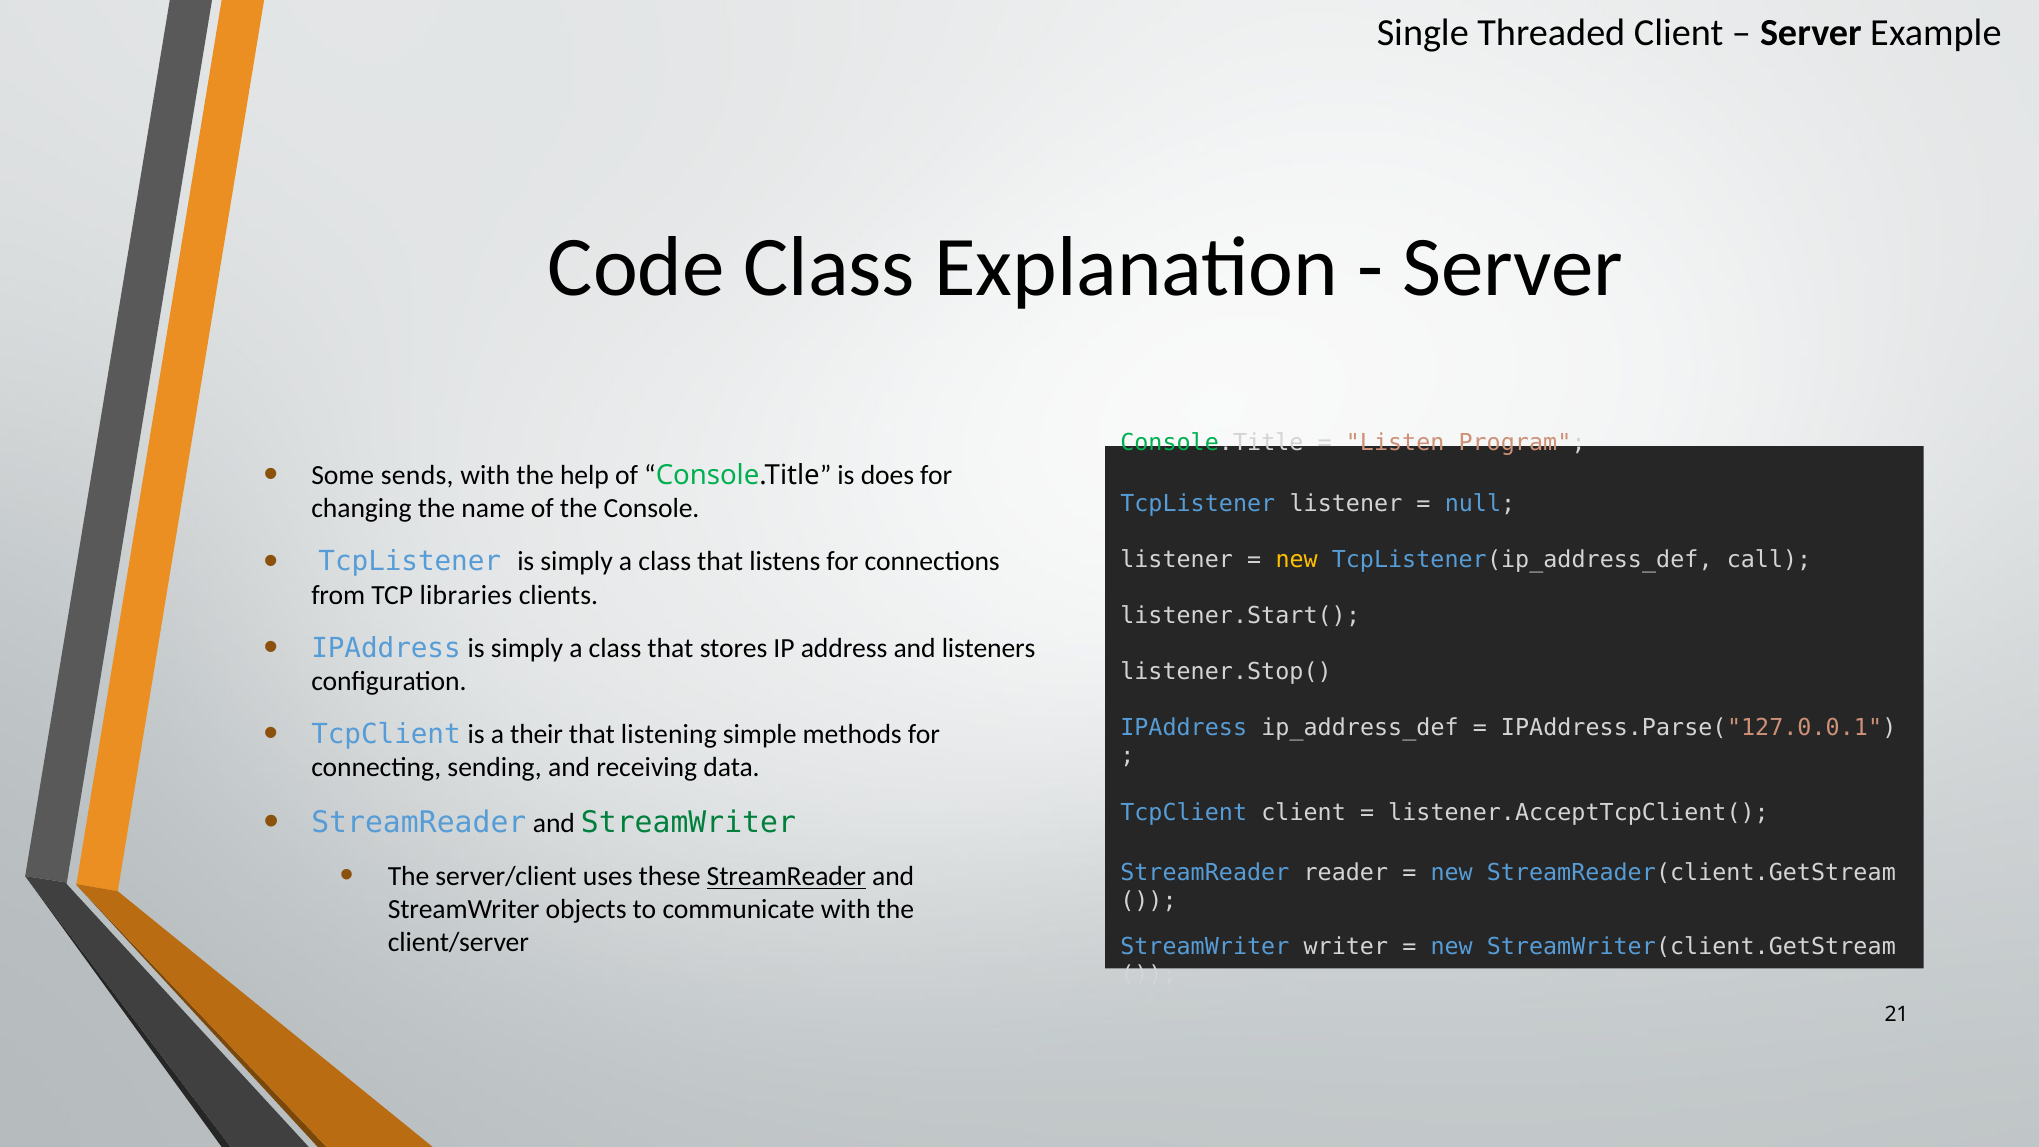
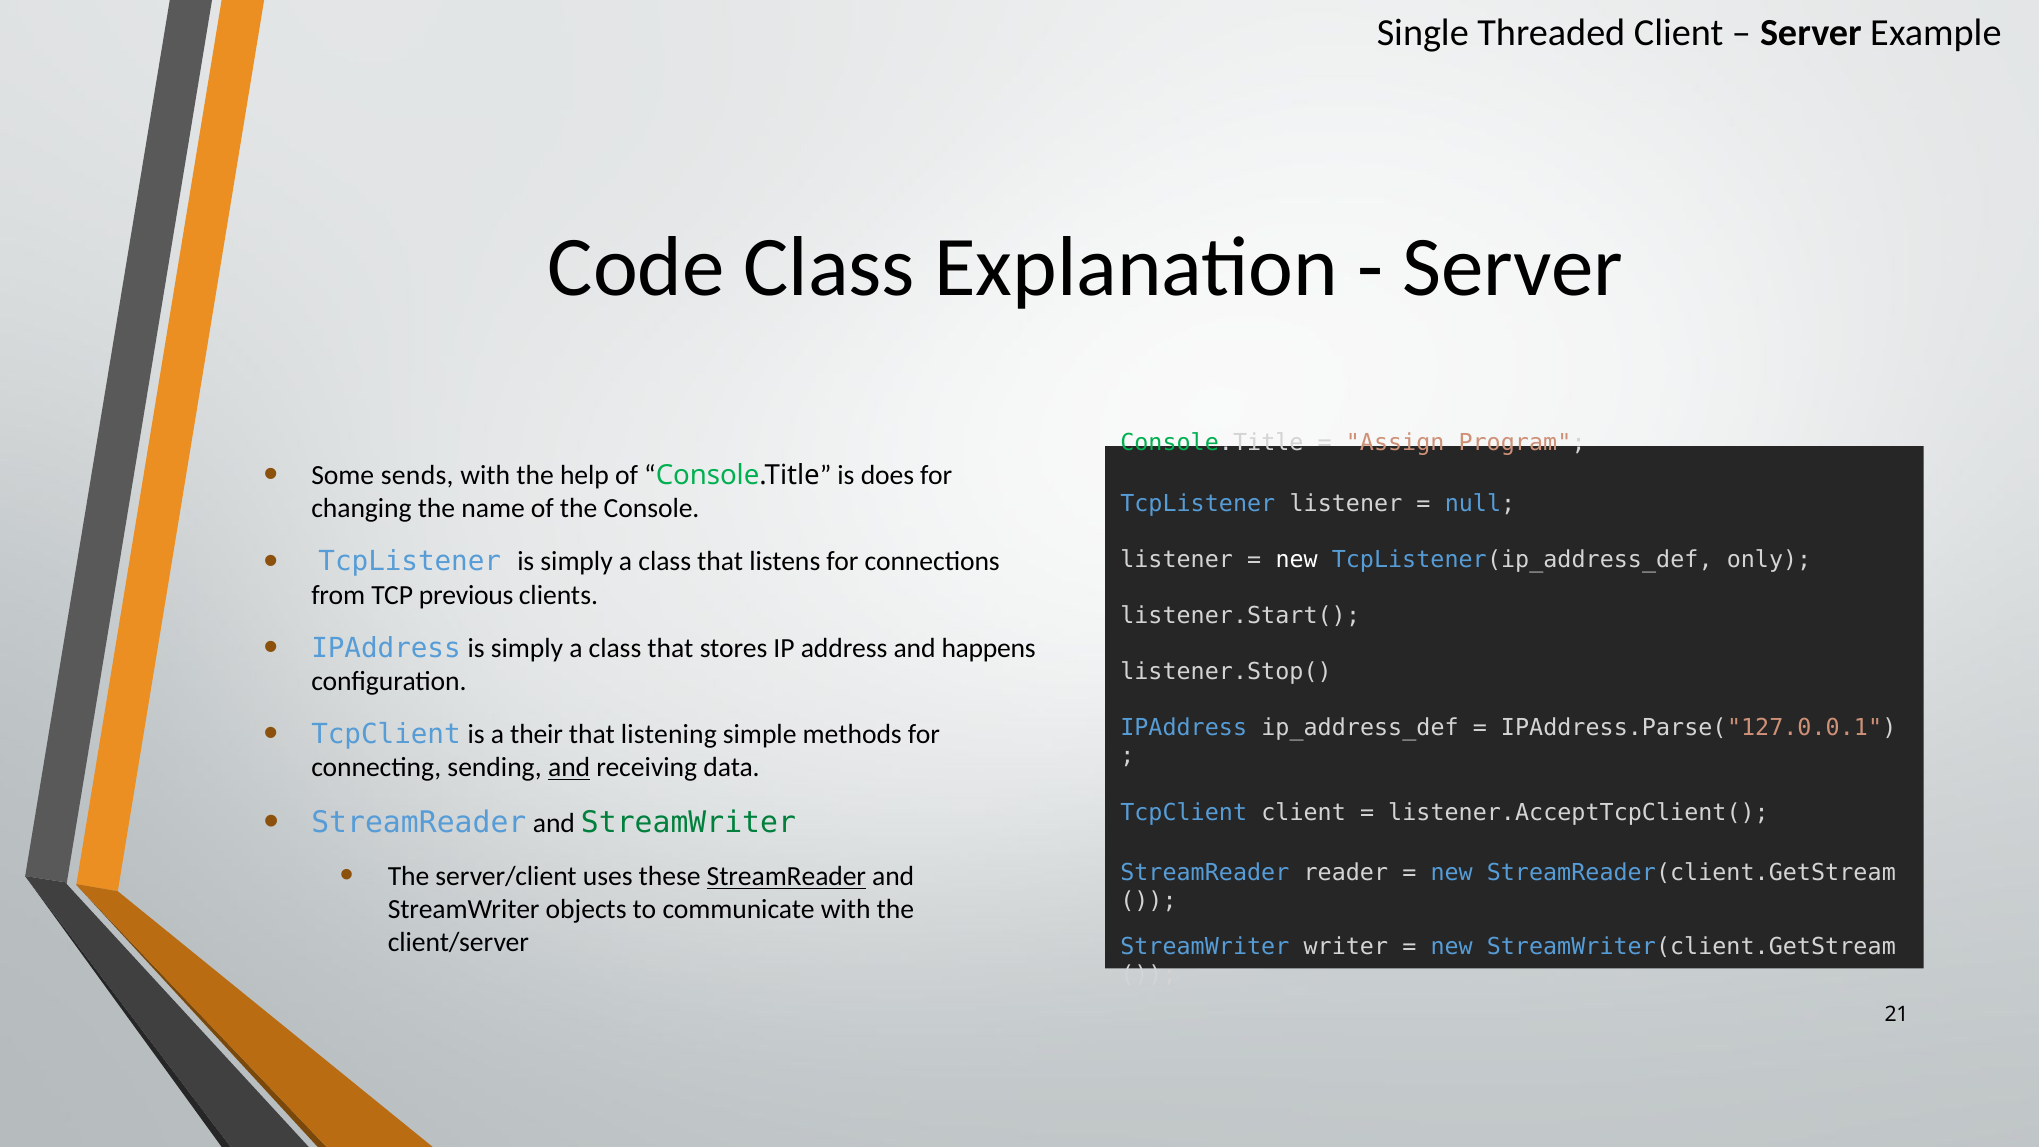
Listen: Listen -> Assign (1395, 443)
new colour: yellow -> white (1297, 560)
call: call -> only (1769, 560)
libraries: libraries -> previous (466, 595)
listeners: listeners -> happens (989, 648)
and underline: none -> present (569, 768)
